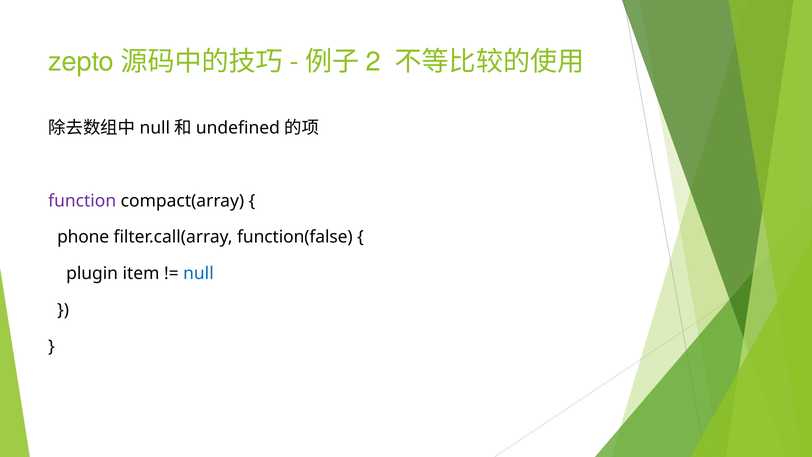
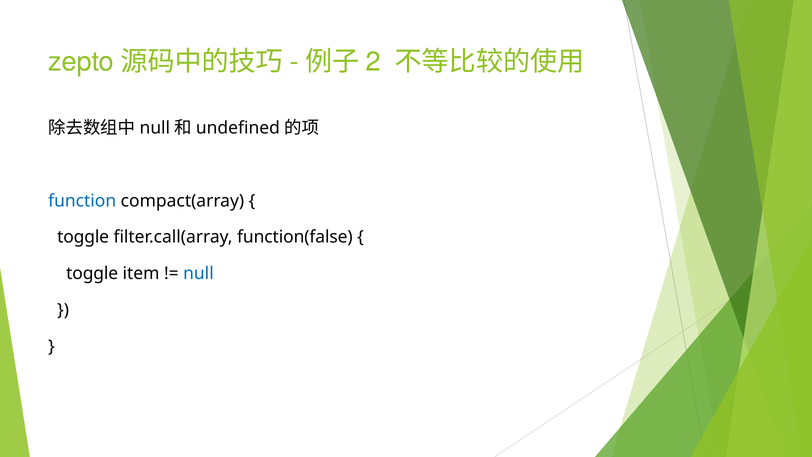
function colour: purple -> blue (82, 201)
phone: phone -> toggle (83, 237)
plugin: plugin -> toggle (92, 273)
